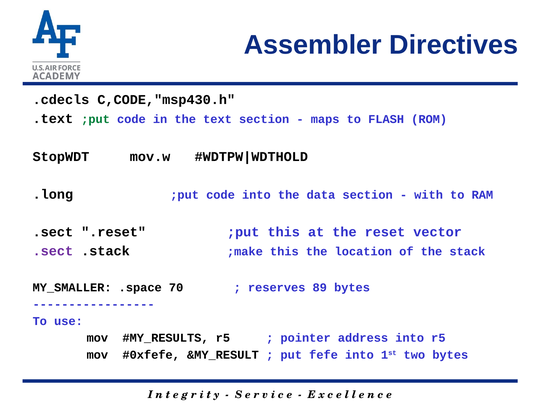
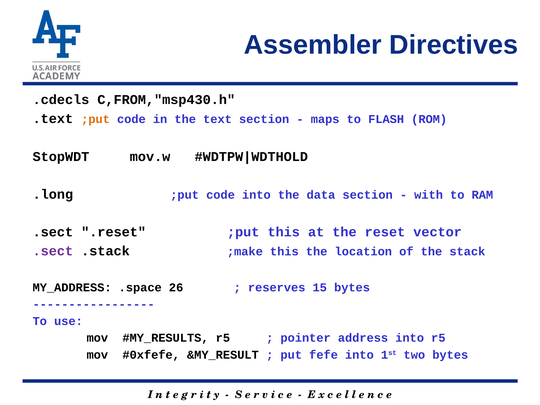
C,CODE,"msp430.h: C,CODE,"msp430.h -> C,FROM,"msp430.h (166, 100)
;put colour: green -> orange (96, 119)
MY_SMALLER: MY_SMALLER -> MY_ADDRESS (72, 288)
70: 70 -> 26 (176, 288)
89: 89 -> 15 (320, 288)
